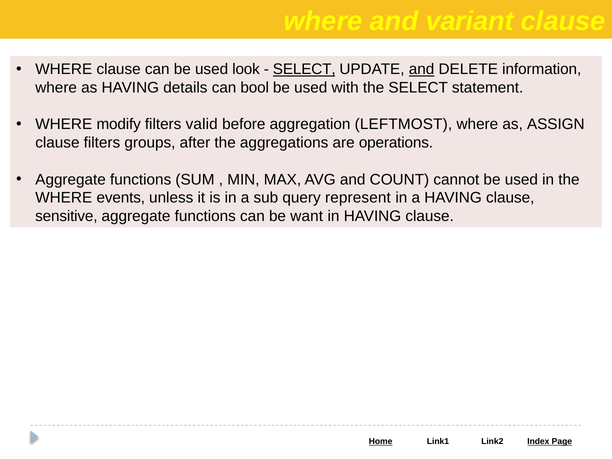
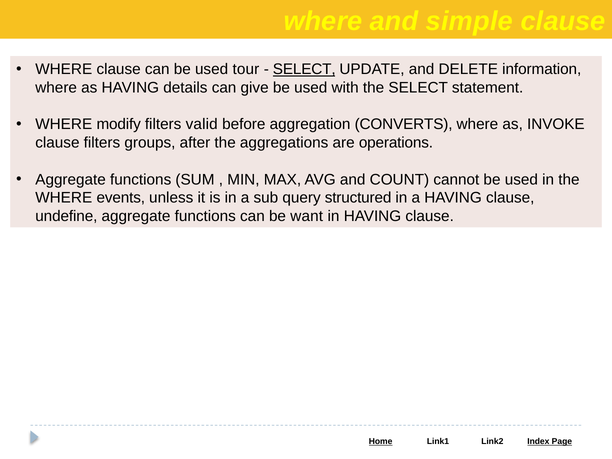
variant: variant -> simple (469, 21)
look: look -> tour (246, 69)
and underline: present -> none (422, 69)
bool: bool -> give (255, 88)
LEFTMOST: LEFTMOST -> CONVERTS (404, 124)
ASSIGN: ASSIGN -> INVOKE (556, 124)
represent: represent -> structured (358, 198)
sensitive: sensitive -> undefine (66, 216)
